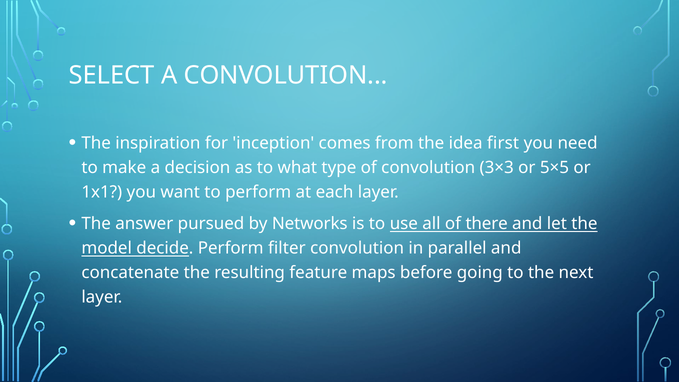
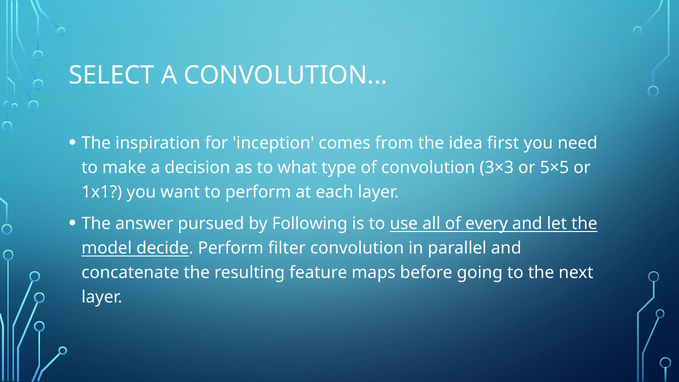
Networks: Networks -> Following (310, 224)
there: there -> every (487, 224)
